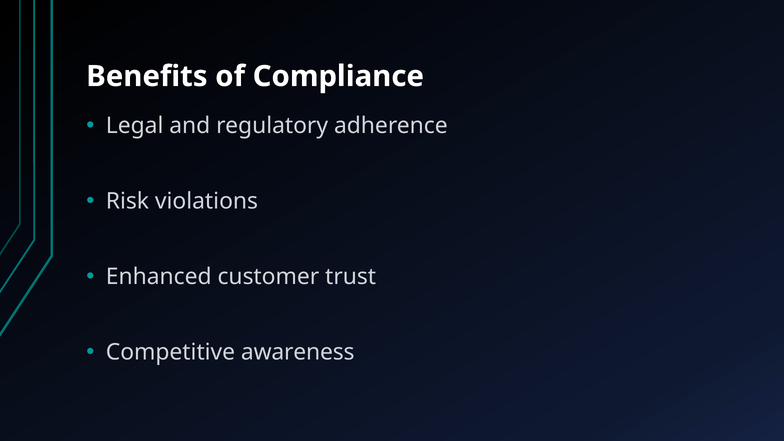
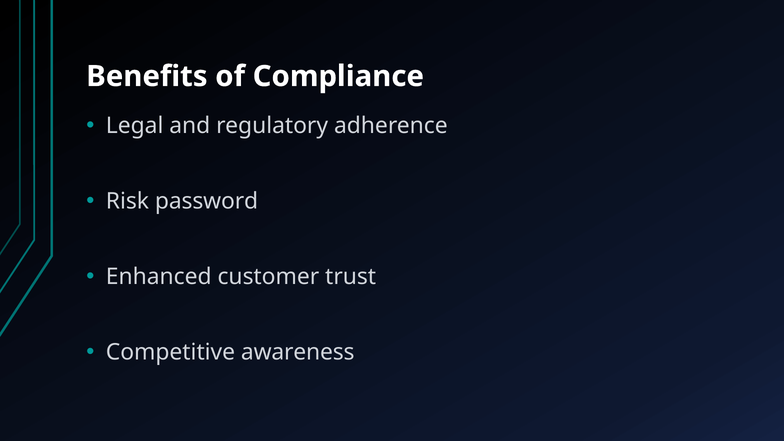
violations: violations -> password (207, 201)
